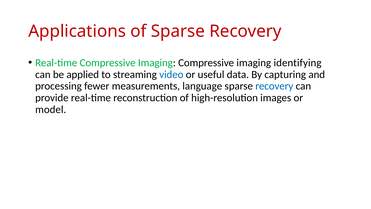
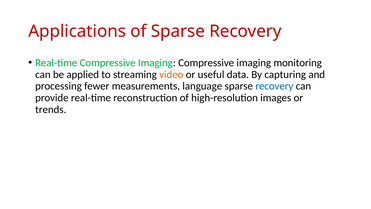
identifying: identifying -> monitoring (298, 63)
video colour: blue -> orange (171, 74)
model: model -> trends (51, 109)
